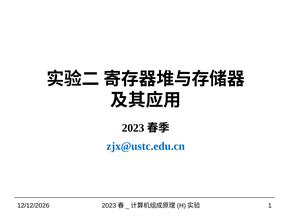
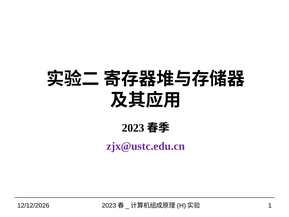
zjx@ustc.edu.cn colour: blue -> purple (146, 146)
